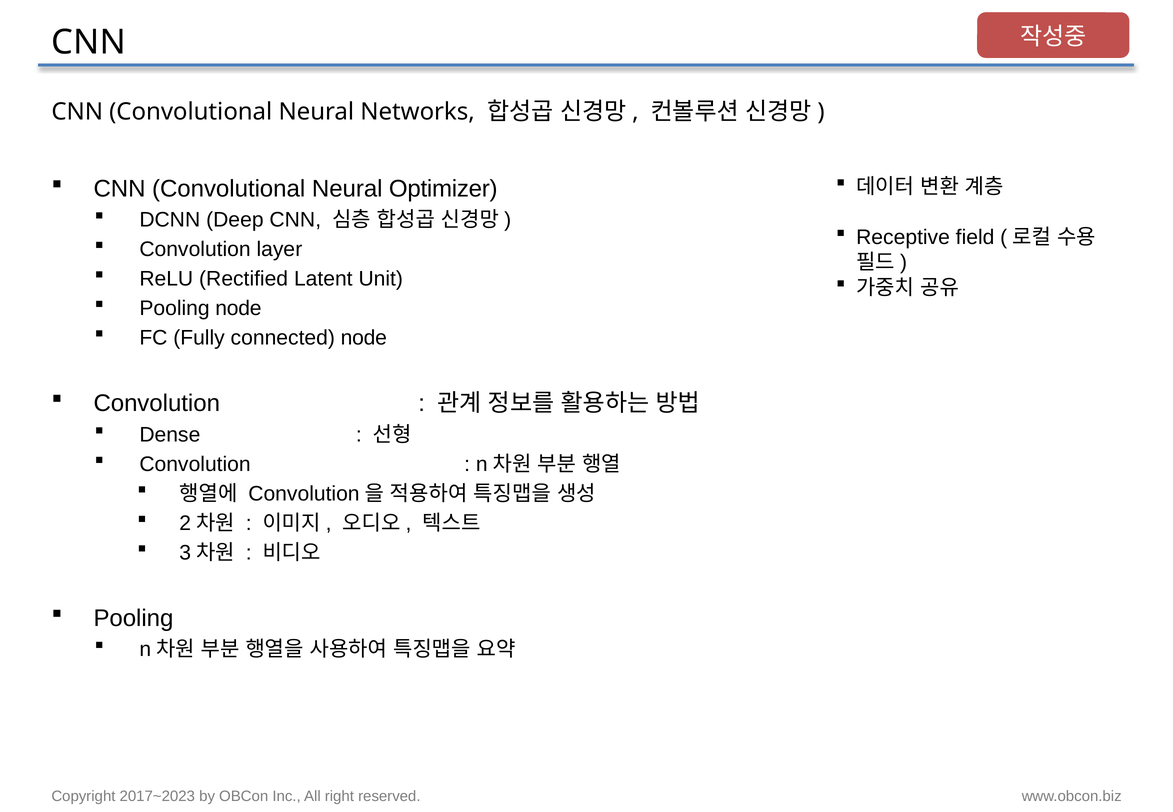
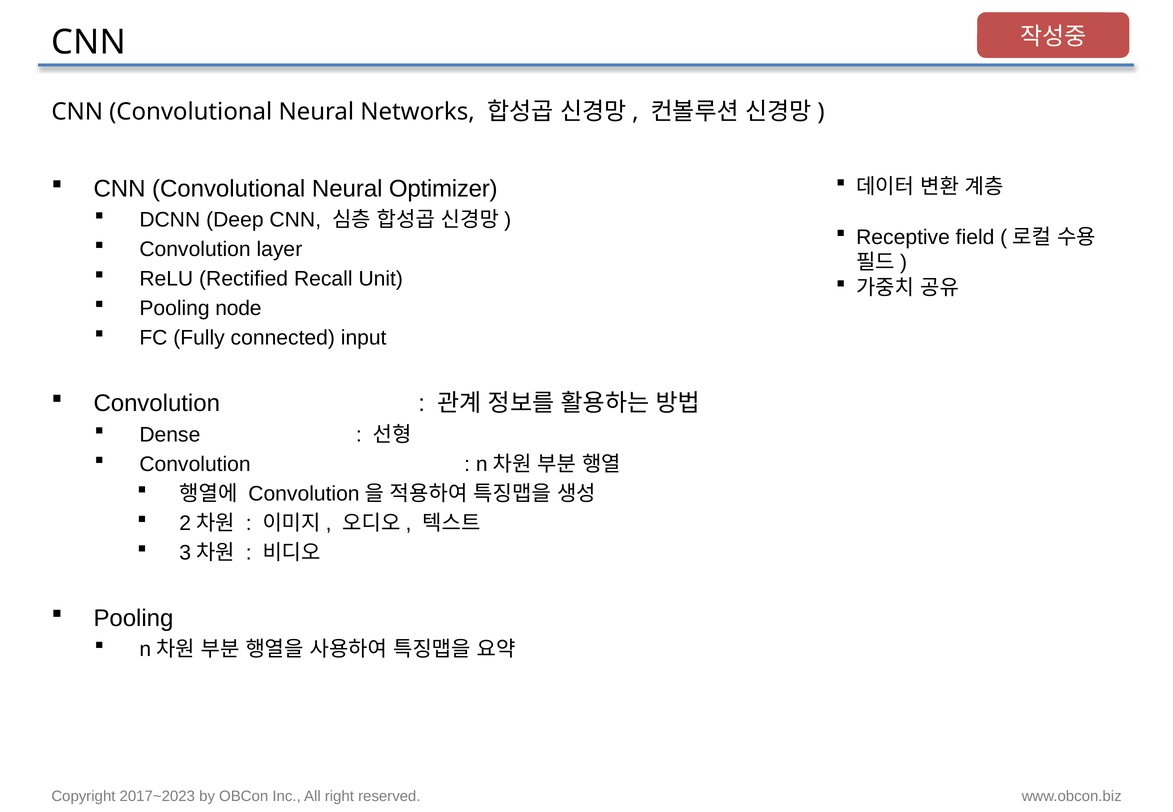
Latent: Latent -> Recall (323, 279)
connected node: node -> input (364, 338)
